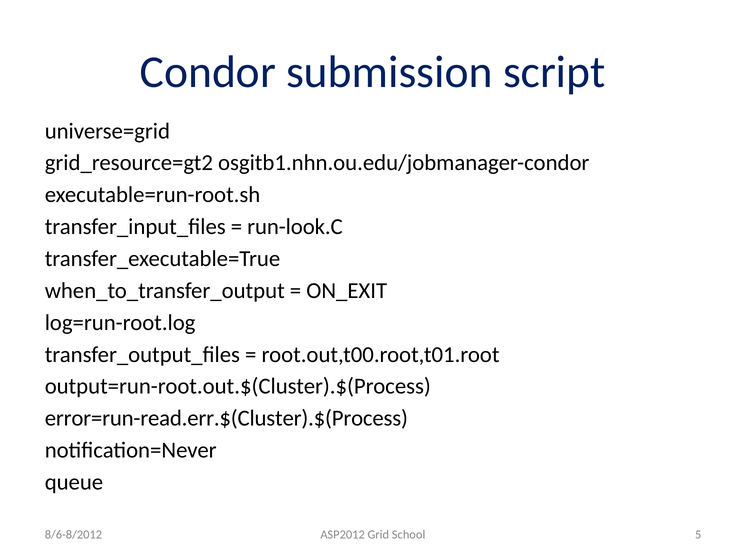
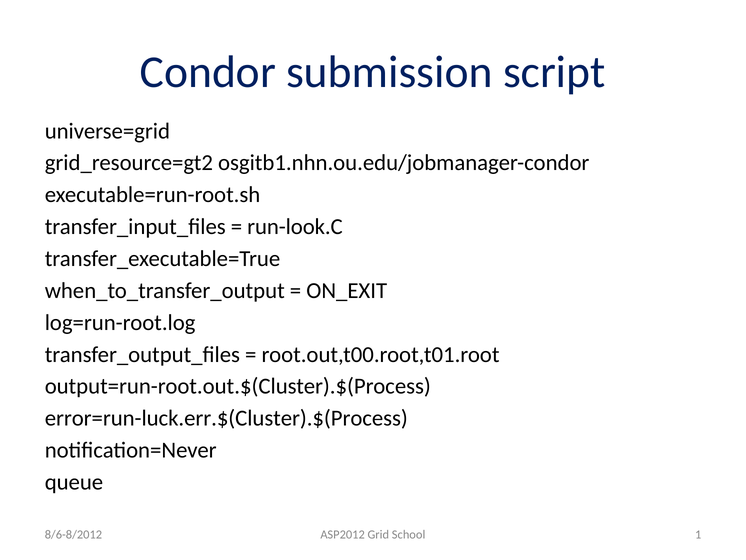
error=run-read.err.$(Cluster).$(Process: error=run-read.err.$(Cluster).$(Process -> error=run-luck.err.$(Cluster).$(Process (226, 418)
5: 5 -> 1 (698, 534)
